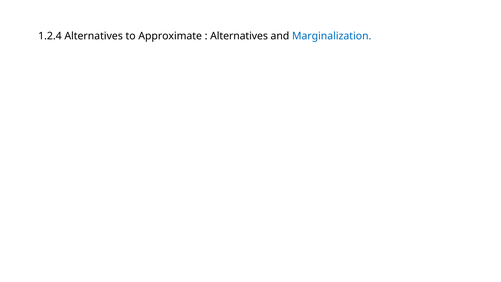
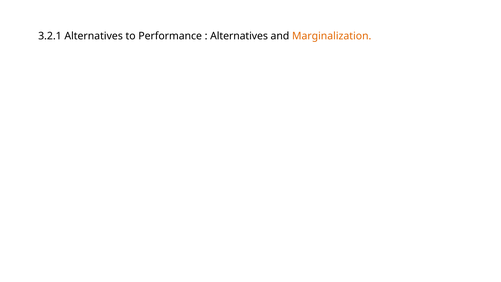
1.2.4: 1.2.4 -> 3.2.1 (50, 36)
Approximate: Approximate -> Performance (170, 36)
Marginalization colour: blue -> orange (332, 36)
